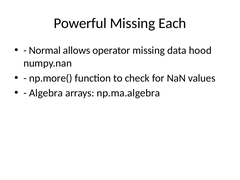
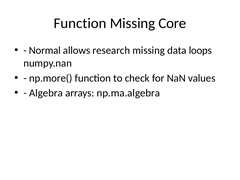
Powerful: Powerful -> Function (80, 23)
Each: Each -> Core (172, 23)
operator: operator -> research (111, 50)
hood: hood -> loops (200, 50)
